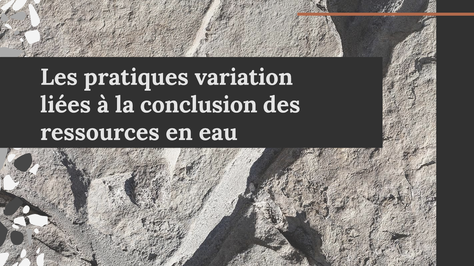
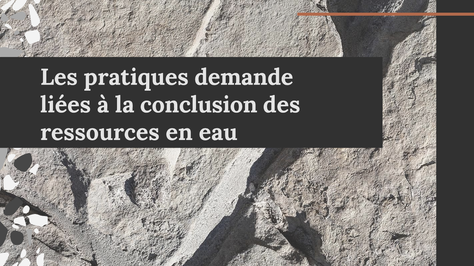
variation: variation -> demande (244, 77)
